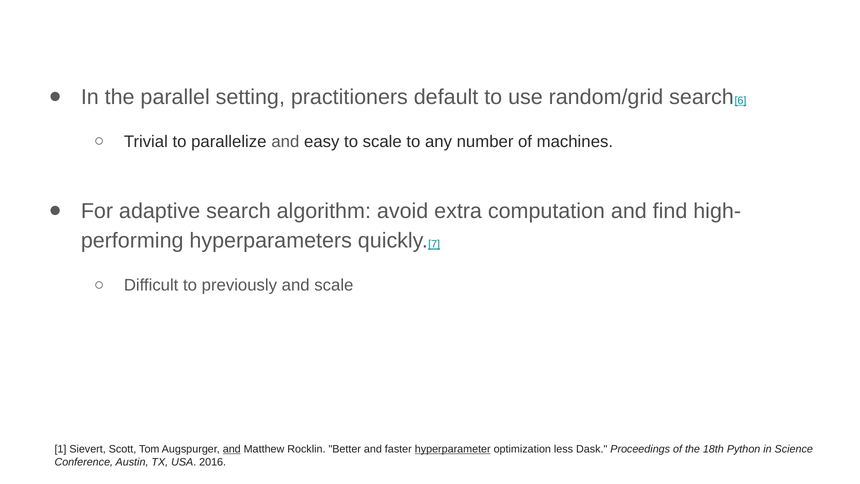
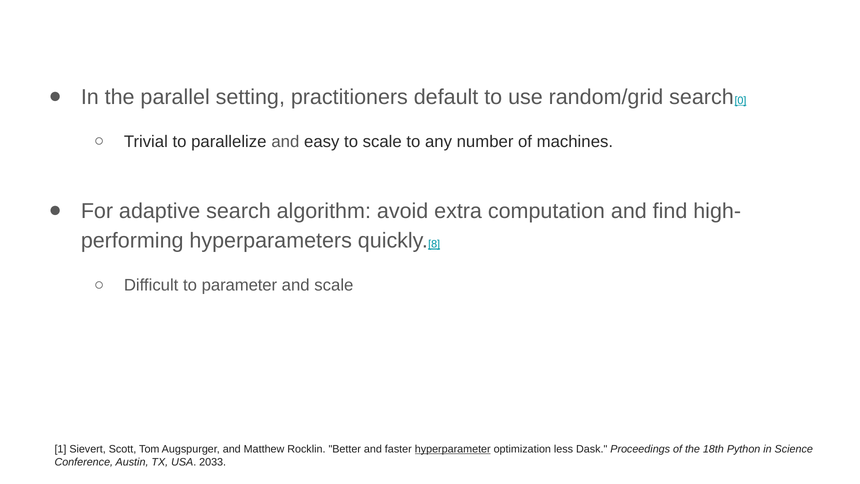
6: 6 -> 0 (740, 100)
7: 7 -> 8 (434, 244)
previously: previously -> parameter (239, 285)
and underline: present -> none (232, 449)
2016: 2016 -> 2033 (213, 462)
